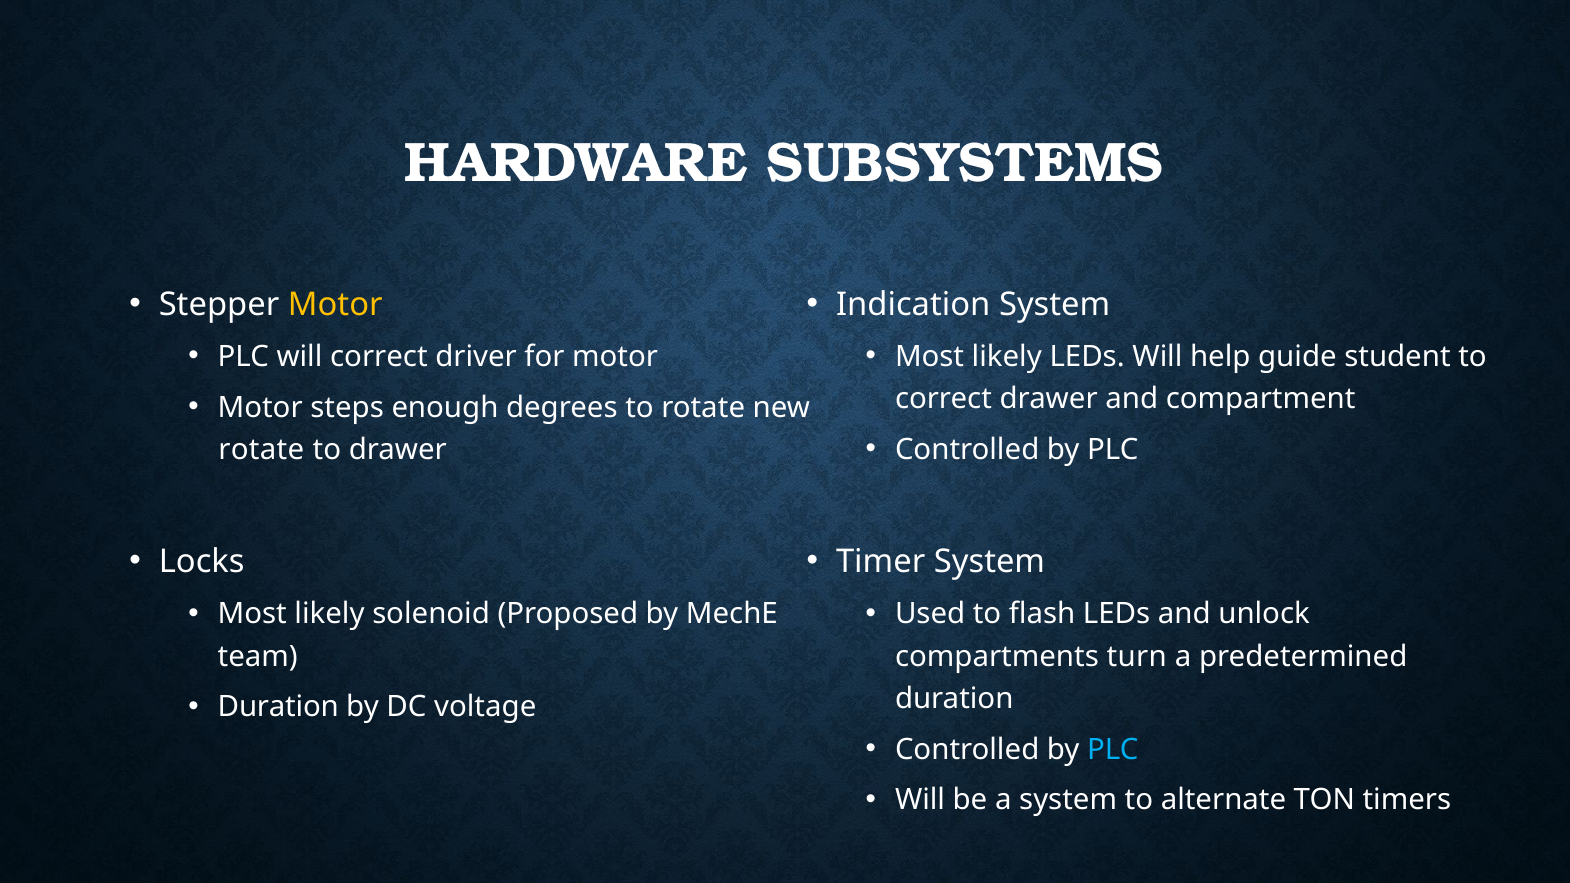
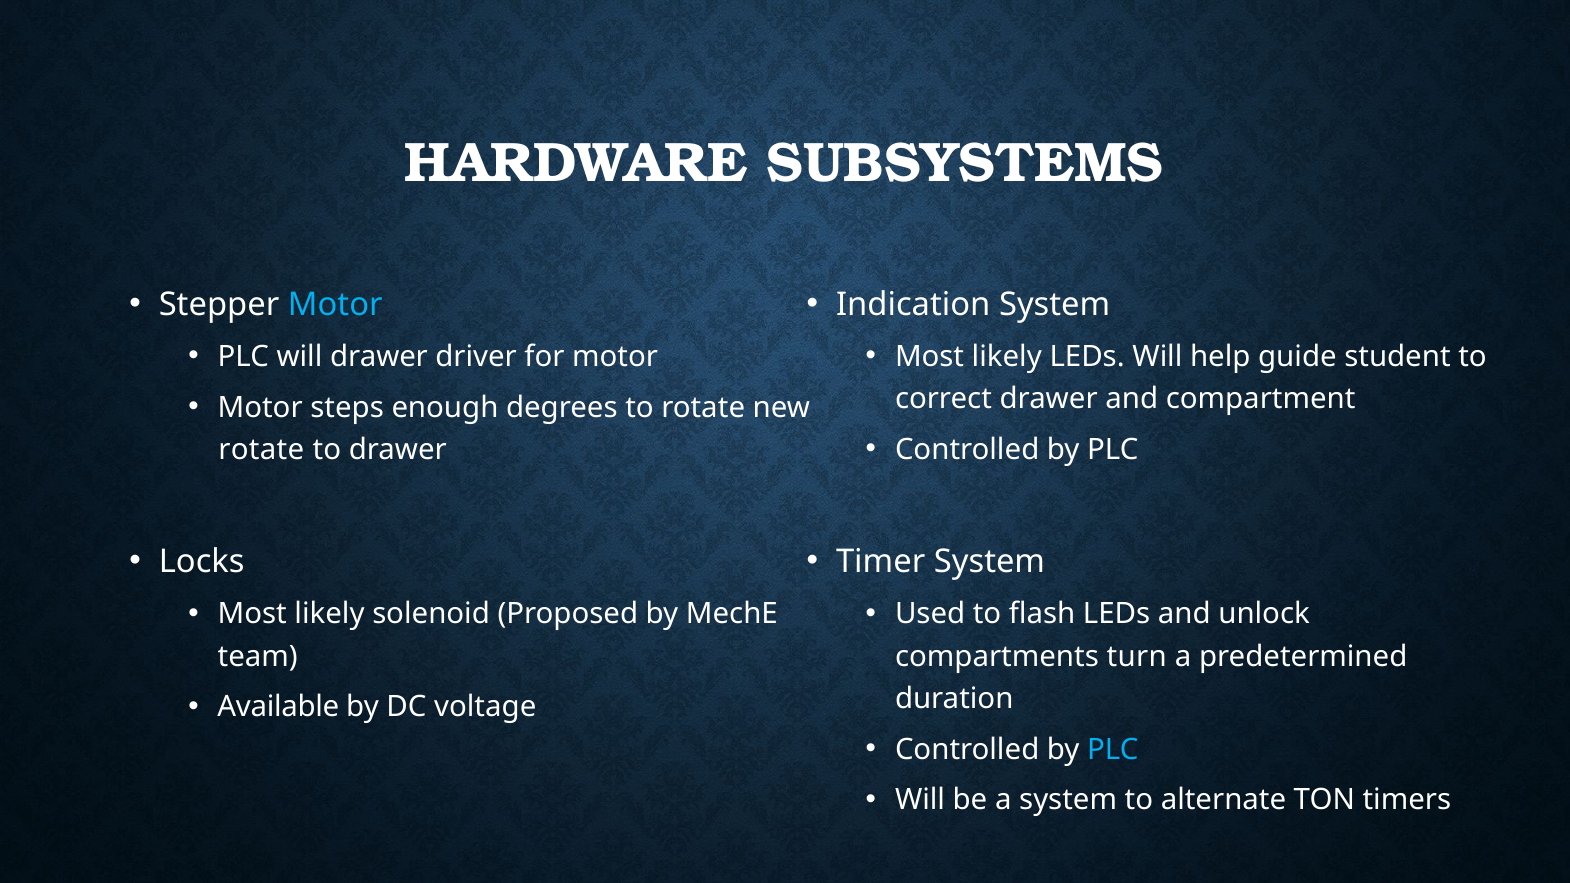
Motor colour: yellow -> light blue (335, 305)
will correct: correct -> drawer (379, 357)
Duration: Duration -> Available (278, 707)
